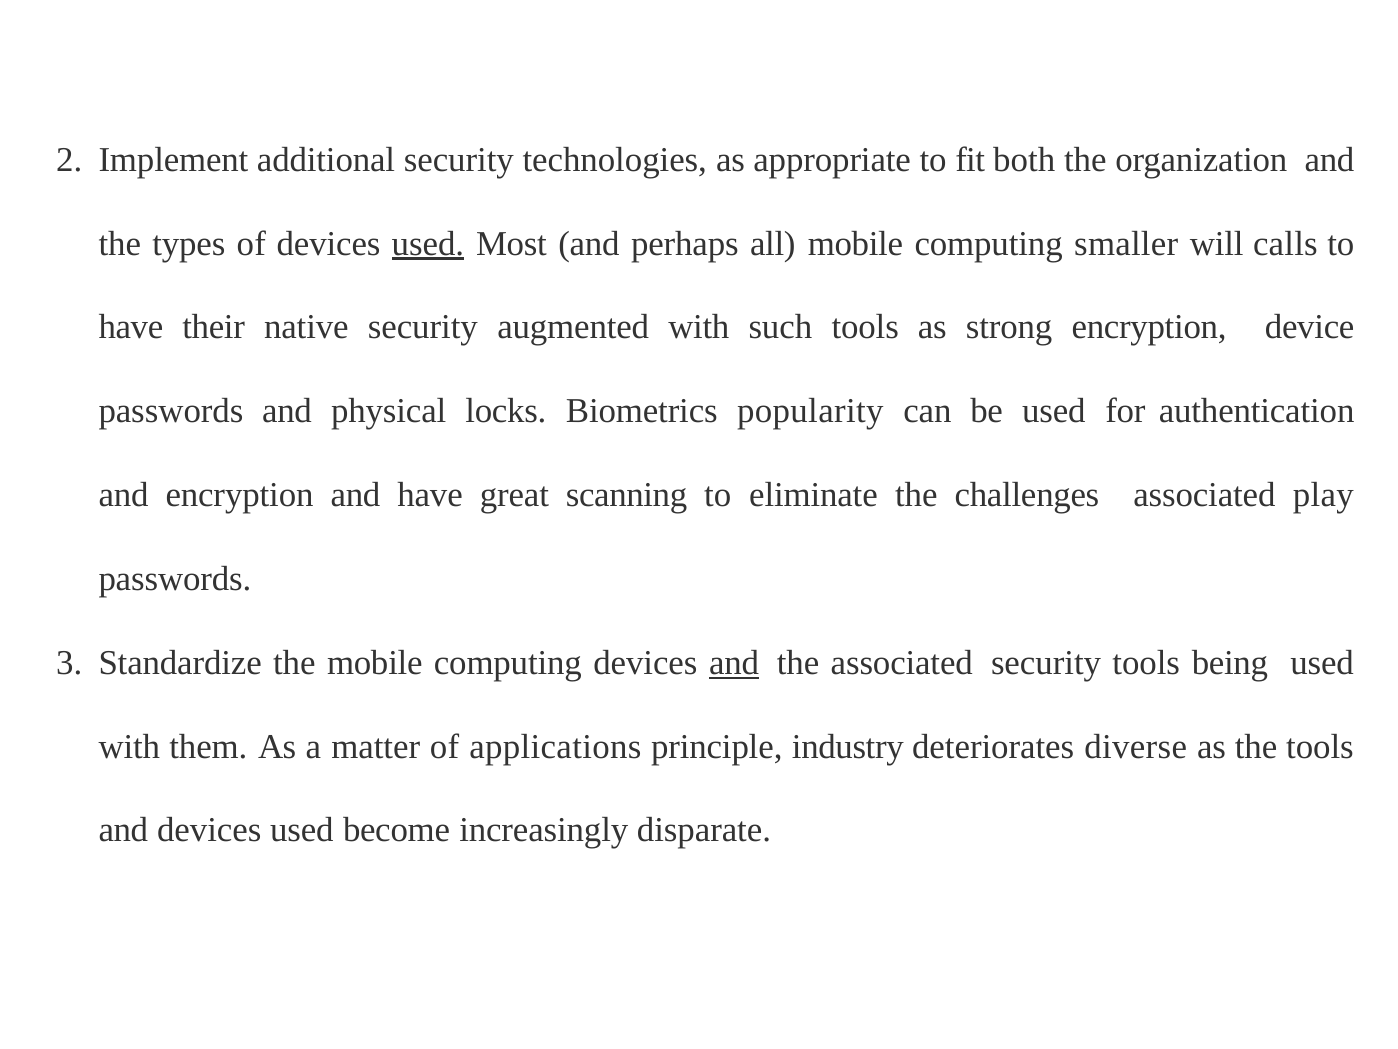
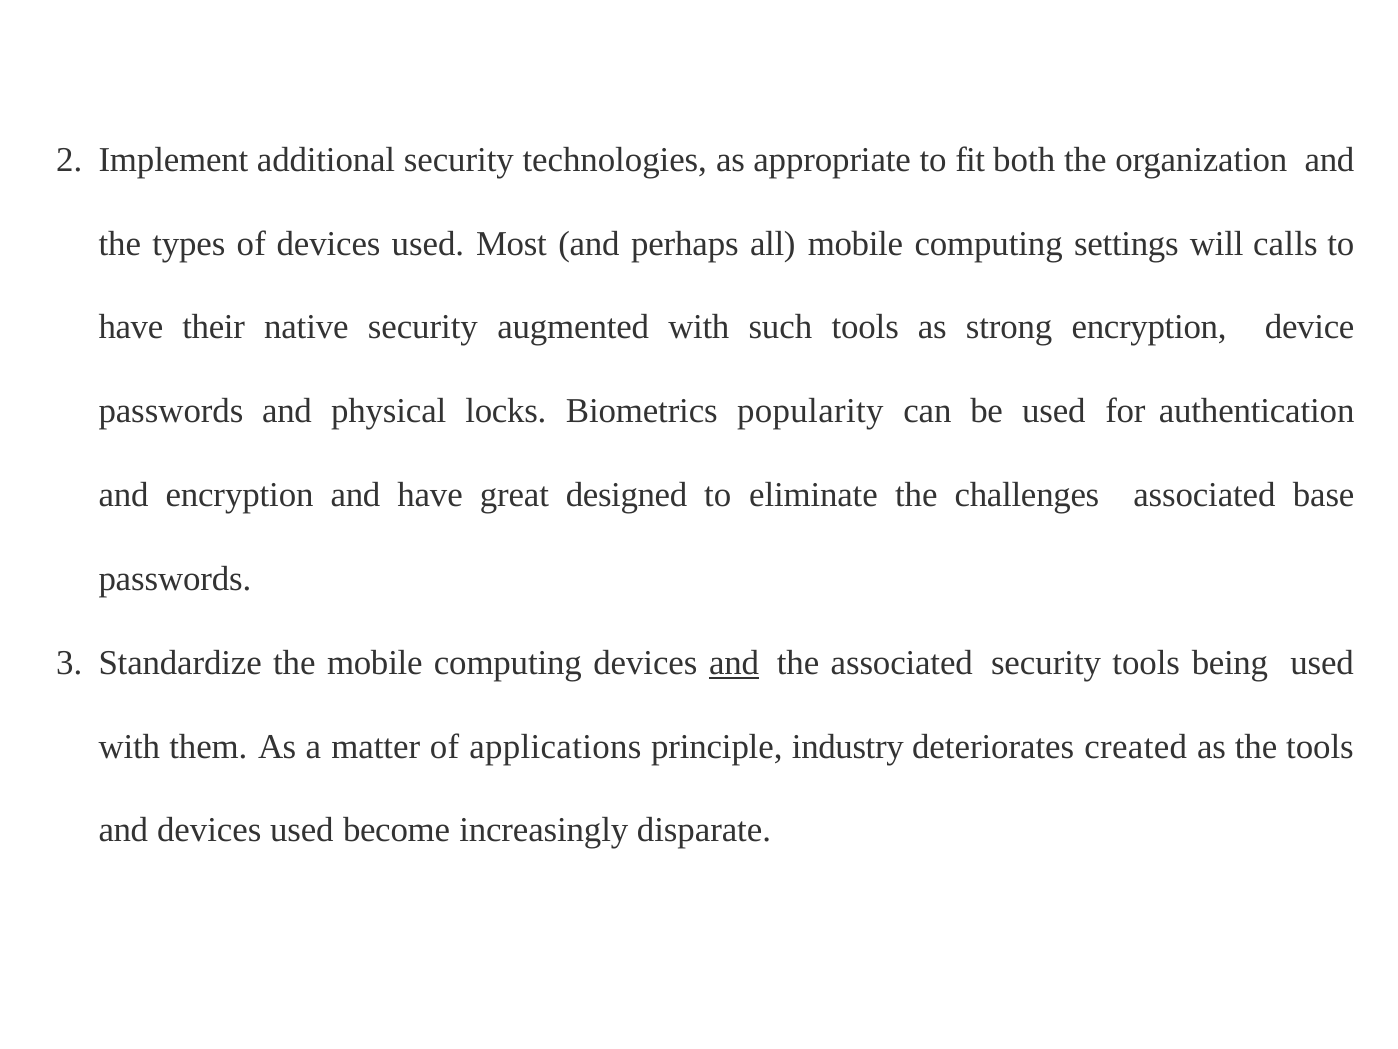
used underline: present -> none (428, 243)
smaller: smaller -> settings (1126, 243)
scanning: scanning -> designed (627, 495)
play: play -> base (1324, 495)
diverse: diverse -> created (1136, 746)
